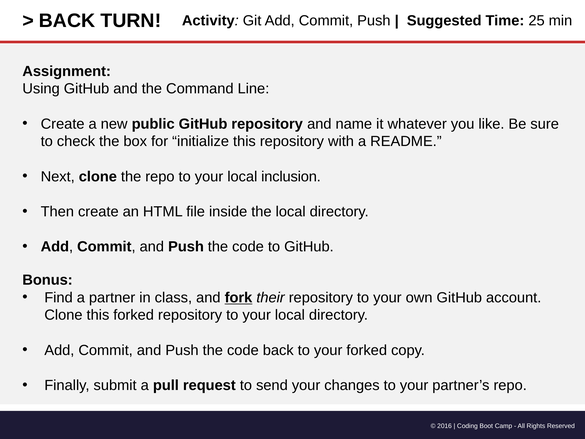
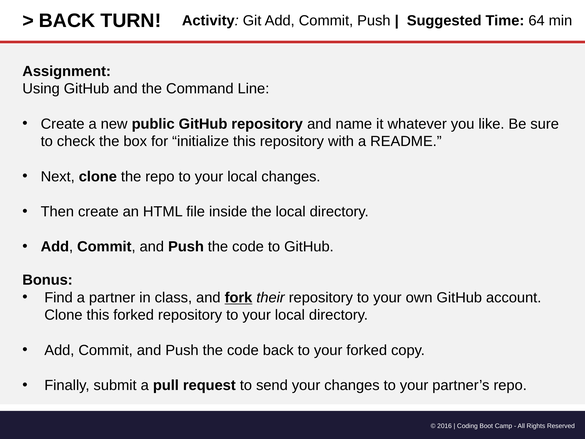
25: 25 -> 64 (537, 21)
local inclusion: inclusion -> changes (291, 176)
